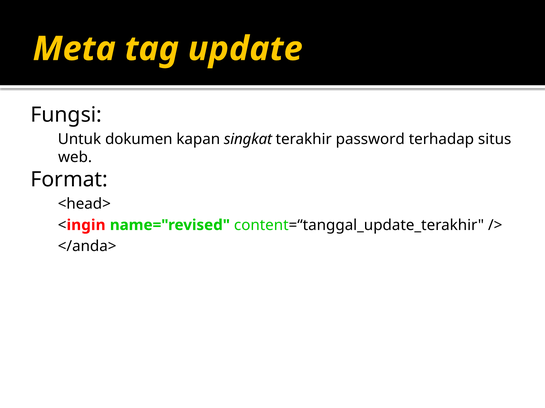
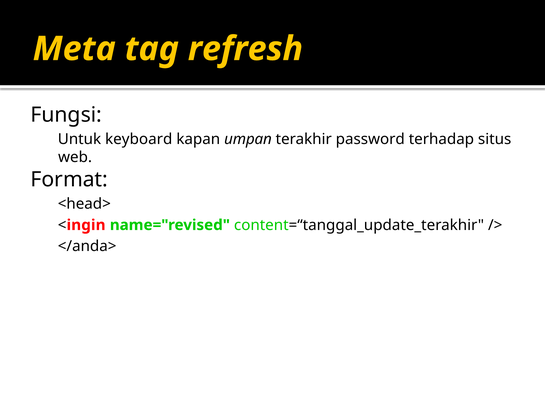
update: update -> refresh (245, 49)
dokumen: dokumen -> keyboard (139, 139)
singkat: singkat -> umpan (248, 139)
